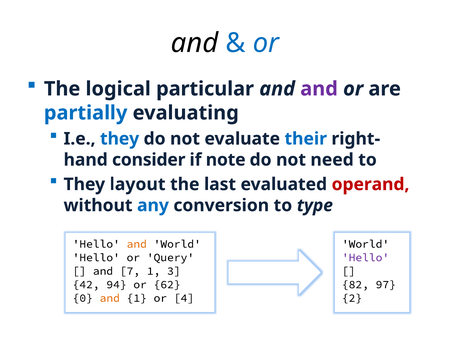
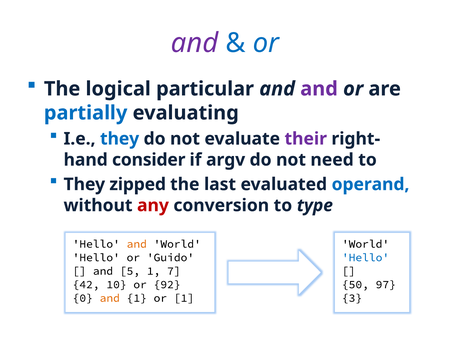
and colour: black -> purple (195, 43)
their colour: blue -> purple (306, 139)
note: note -> argv (226, 160)
layout: layout -> zipped (138, 184)
operand colour: red -> blue (371, 184)
any colour: blue -> red (153, 205)
Query: Query -> Guido (170, 257)
Hello colour: purple -> blue (366, 257)
7: 7 -> 5 (130, 271)
3: 3 -> 7 (174, 271)
94: 94 -> 10 (116, 284)
62: 62 -> 92 (167, 284)
82: 82 -> 50 (355, 284)
or 4: 4 -> 1 (184, 298)
2: 2 -> 3 (352, 298)
